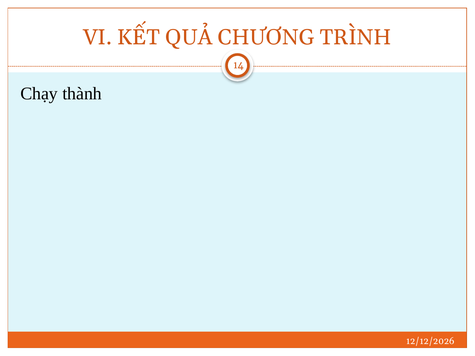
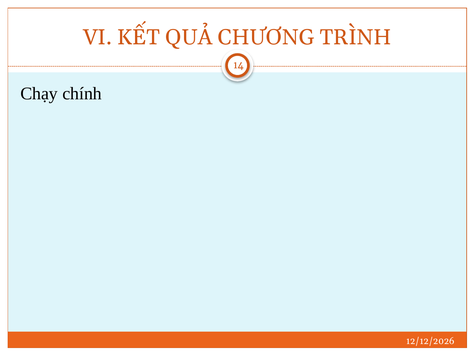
thành: thành -> chính (82, 94)
